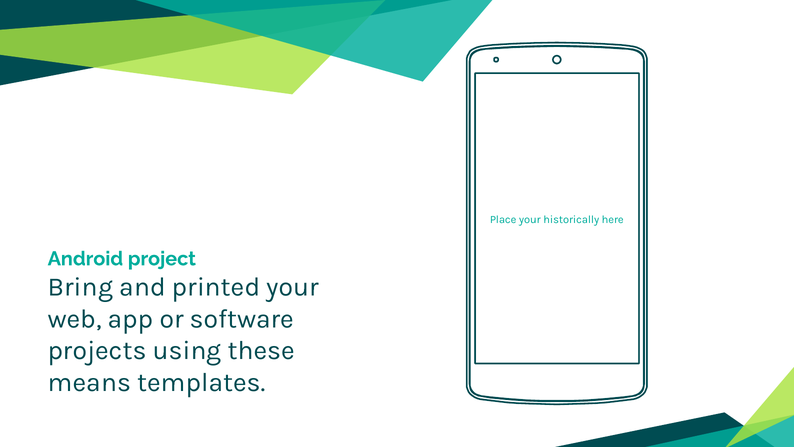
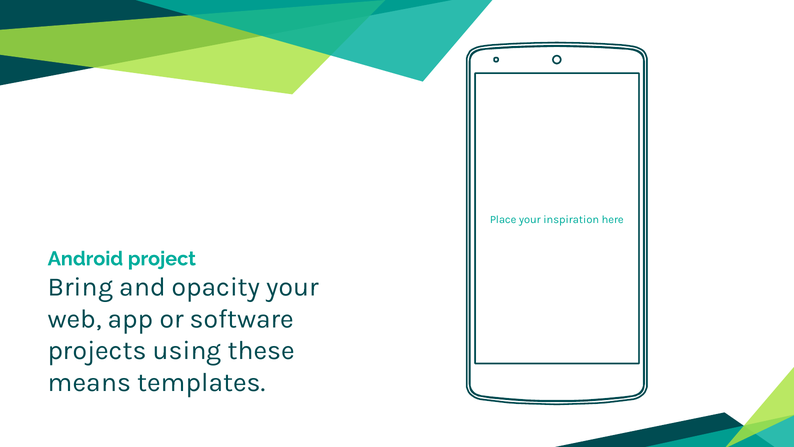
historically: historically -> inspiration (571, 219)
printed: printed -> opacity (216, 287)
